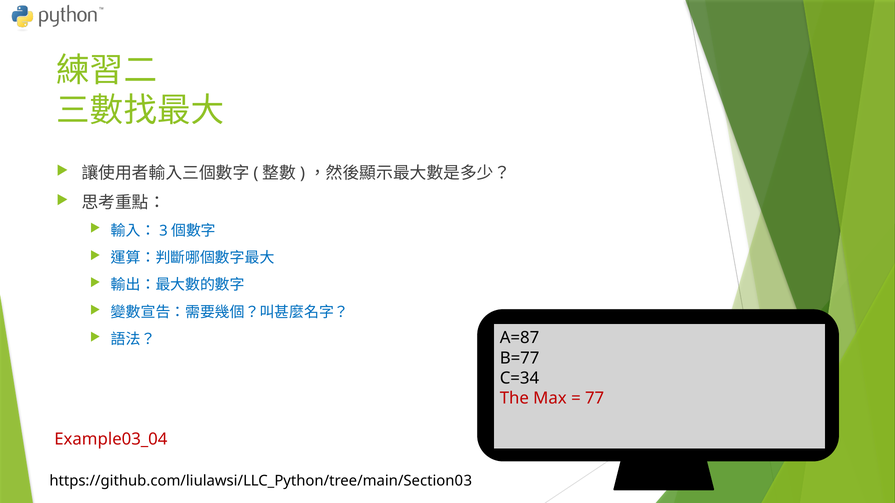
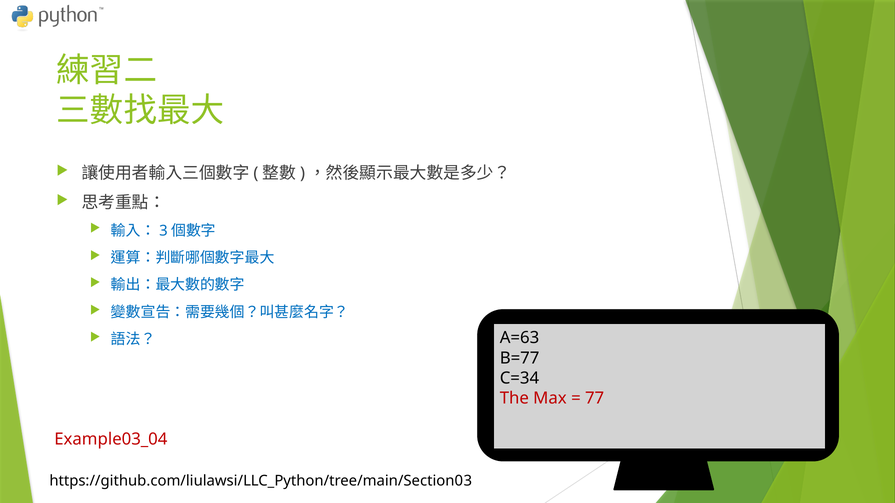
A=87: A=87 -> A=63 (520, 338)
